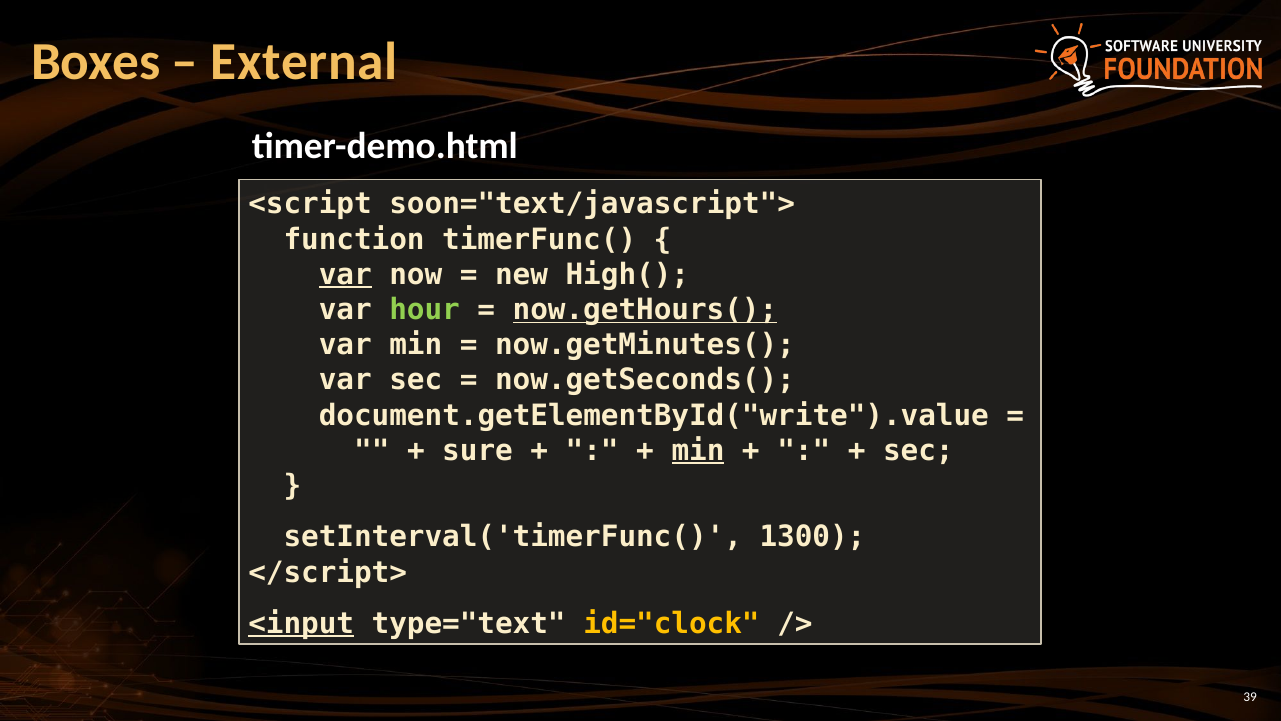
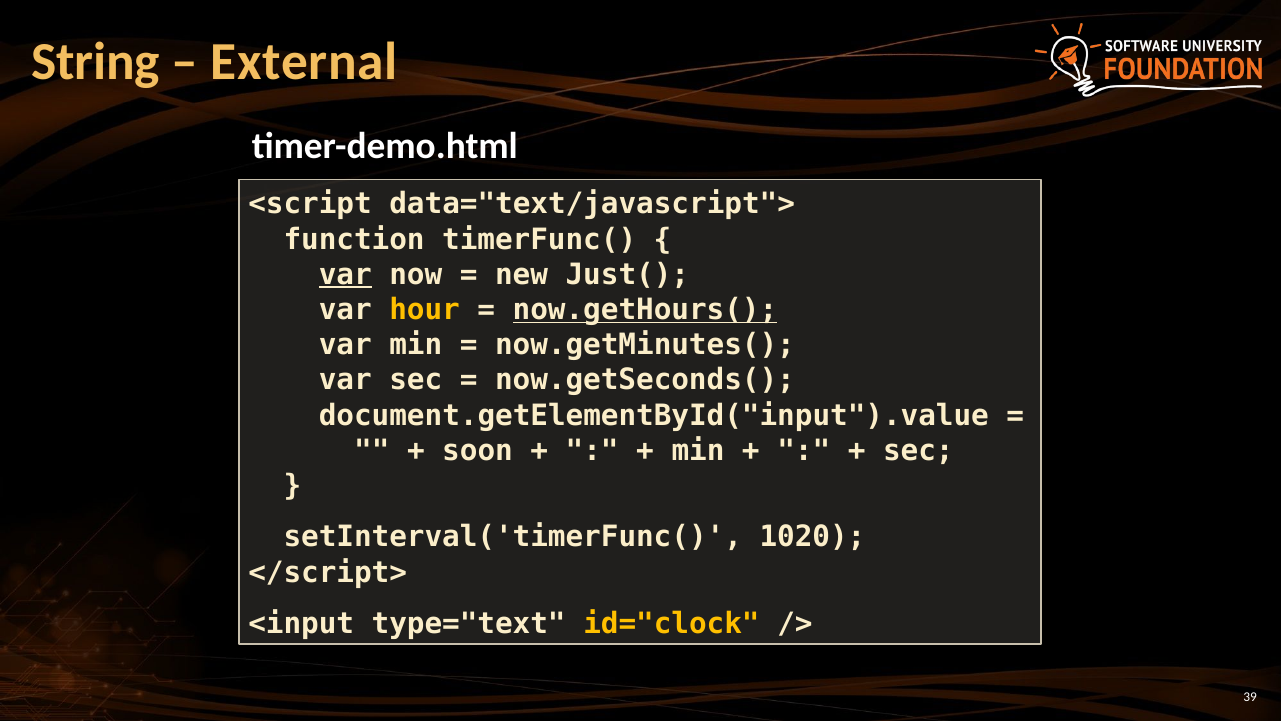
Boxes: Boxes -> String (96, 62)
soon="text/javascript">: soon="text/javascript"> -> data="text/javascript"> (592, 204)
High(: High( -> Just( (627, 274)
hour colour: light green -> yellow (425, 310)
document.getElementById("write").value: document.getElementById("write").value -> document.getElementById("input").value (654, 415)
sure: sure -> soon (478, 451)
min underline: present -> none (698, 451)
1300: 1300 -> 1020 (812, 537)
<input underline: present -> none (301, 623)
